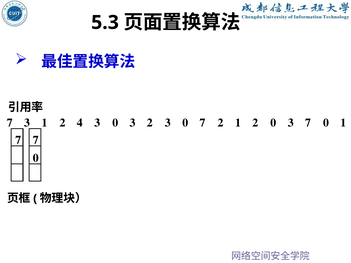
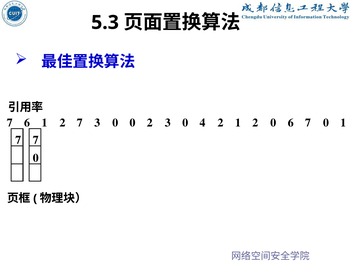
7 3: 3 -> 6 (27, 123)
2 4: 4 -> 7 (80, 123)
3 0 3: 3 -> 0 (133, 123)
0 7: 7 -> 4 (203, 123)
2 0 3: 3 -> 6 (291, 123)
